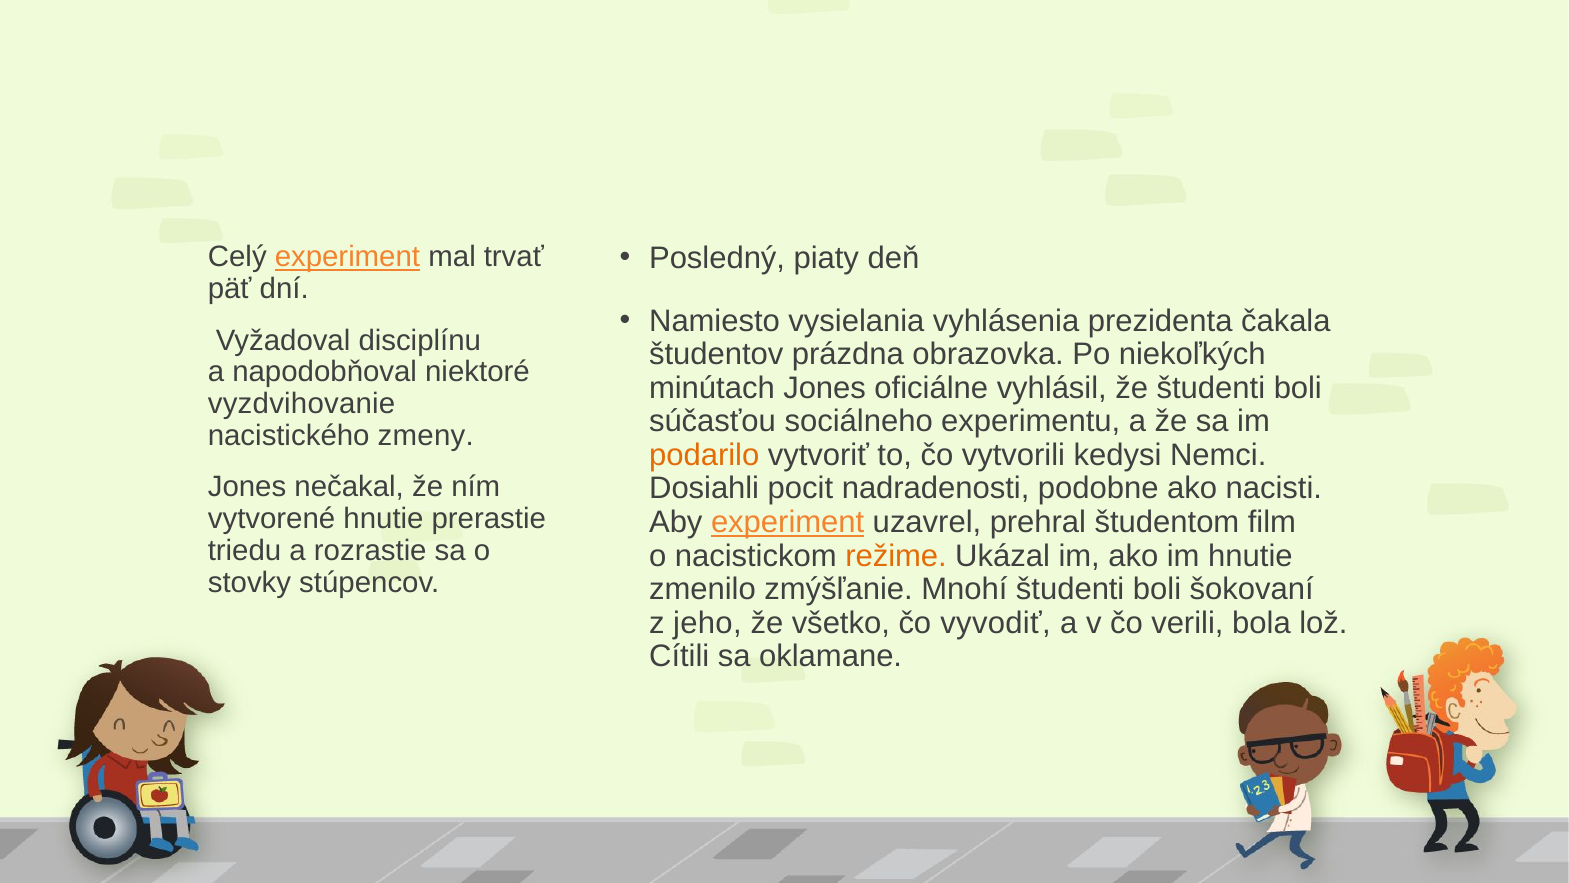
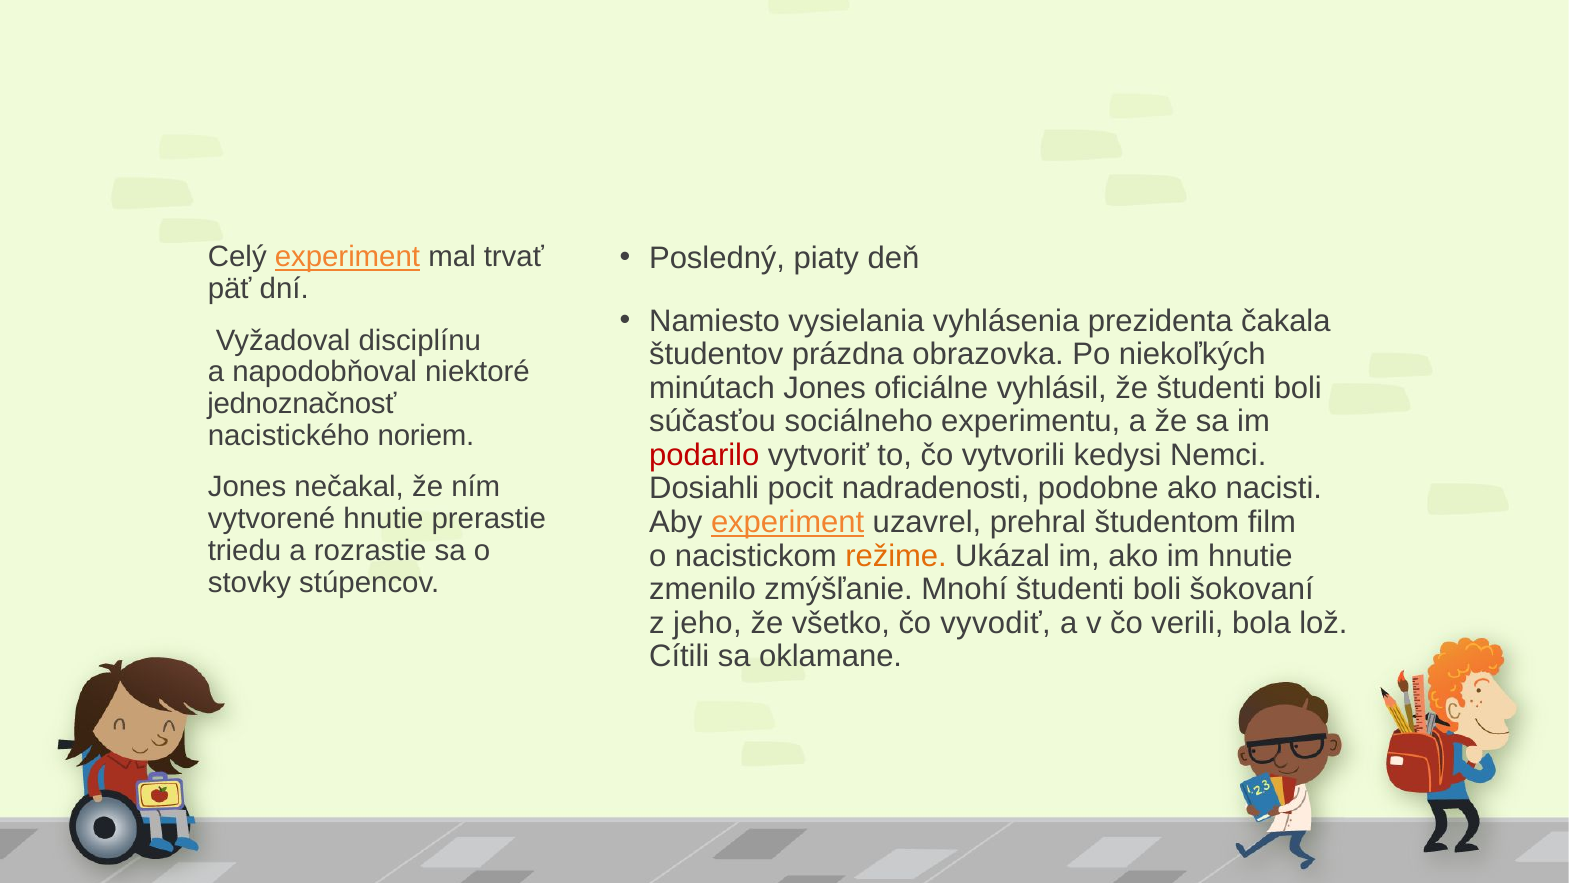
vyzdvihovanie: vyzdvihovanie -> jednoznačnosť (302, 404)
zmeny: zmeny -> noriem (426, 435)
podarilo colour: orange -> red (704, 455)
